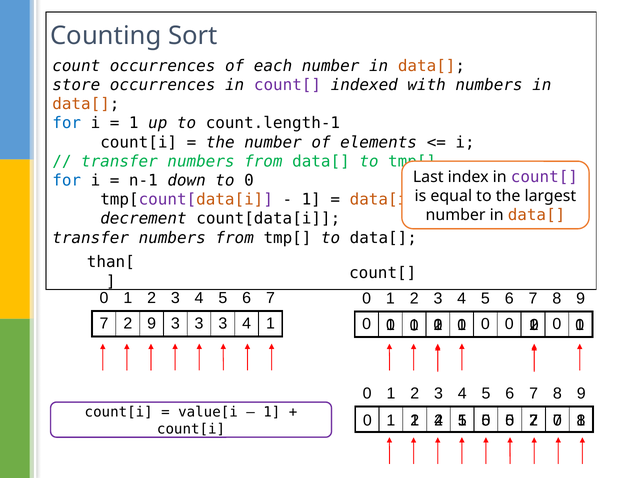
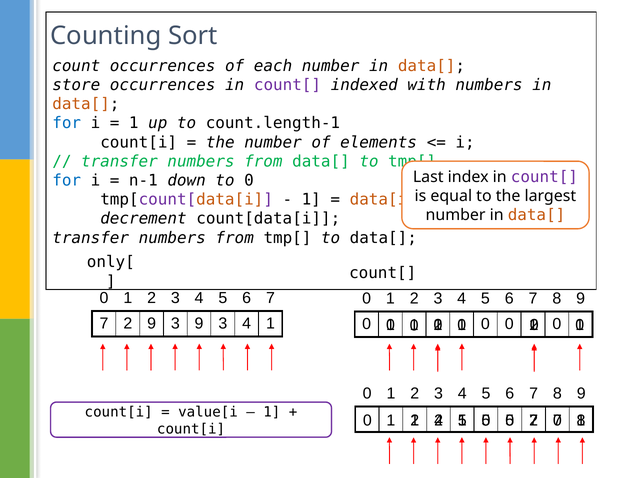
than[: than[ -> only[ (111, 262)
9 3 3: 3 -> 9 (199, 324)
